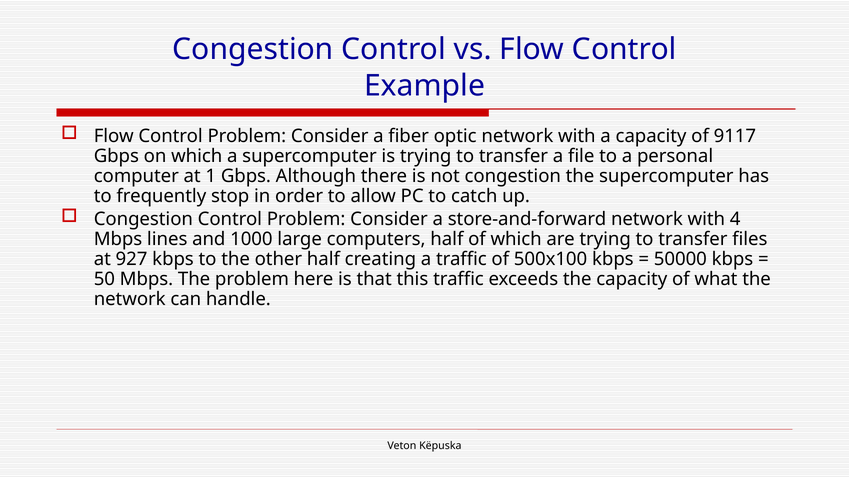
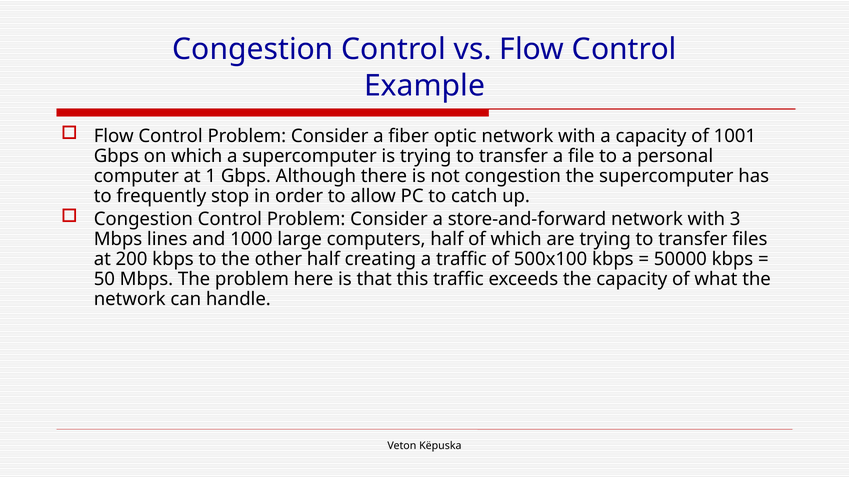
9117: 9117 -> 1001 (735, 136)
4: 4 -> 3 (735, 219)
927: 927 -> 200 (132, 259)
